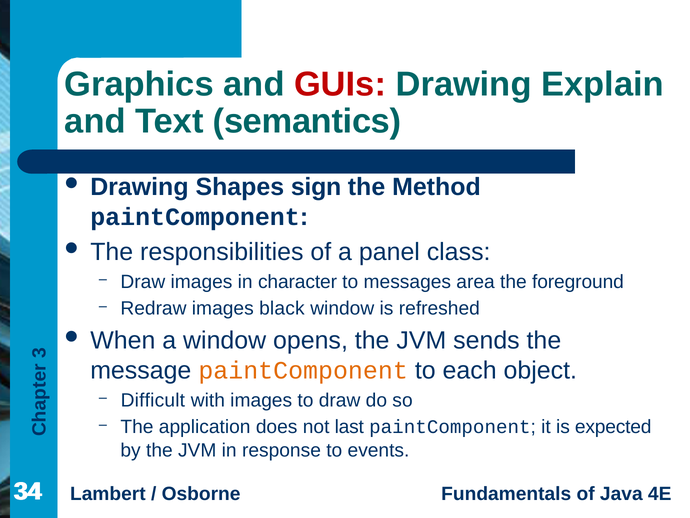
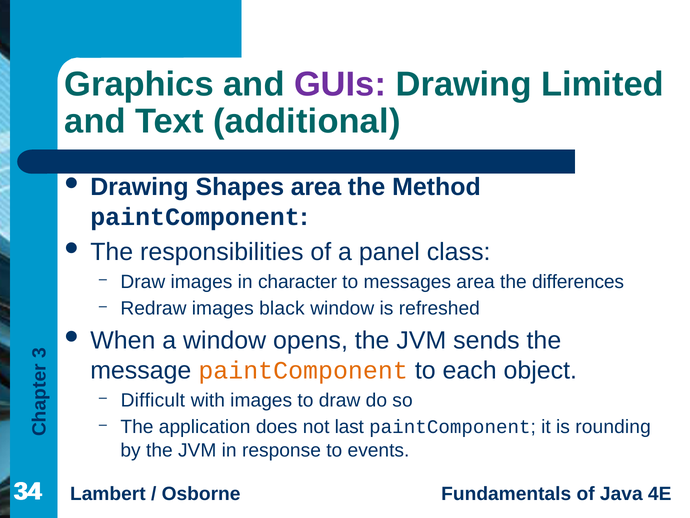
GUIs colour: red -> purple (340, 84)
Explain: Explain -> Limited (602, 84)
semantics: semantics -> additional (307, 121)
Shapes sign: sign -> area (316, 187)
foreground: foreground -> differences (578, 281)
expected: expected -> rounding (613, 427)
